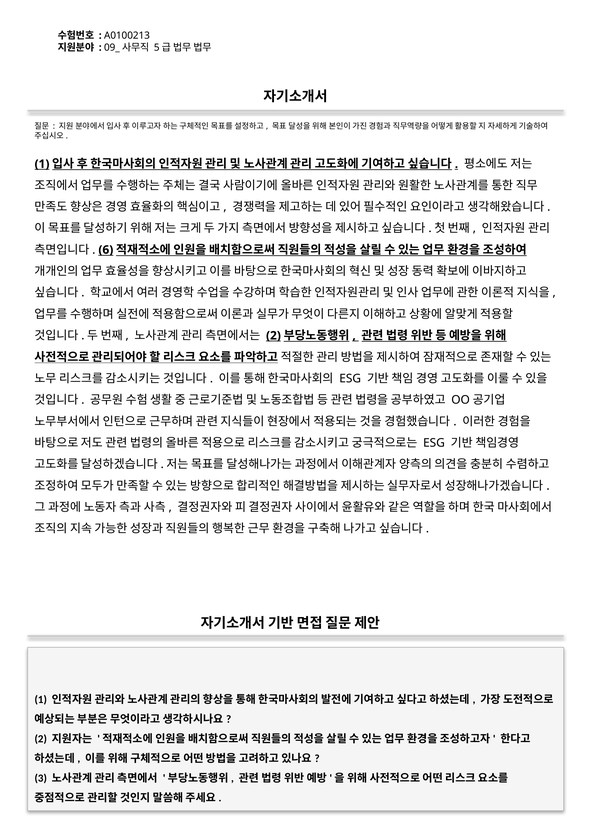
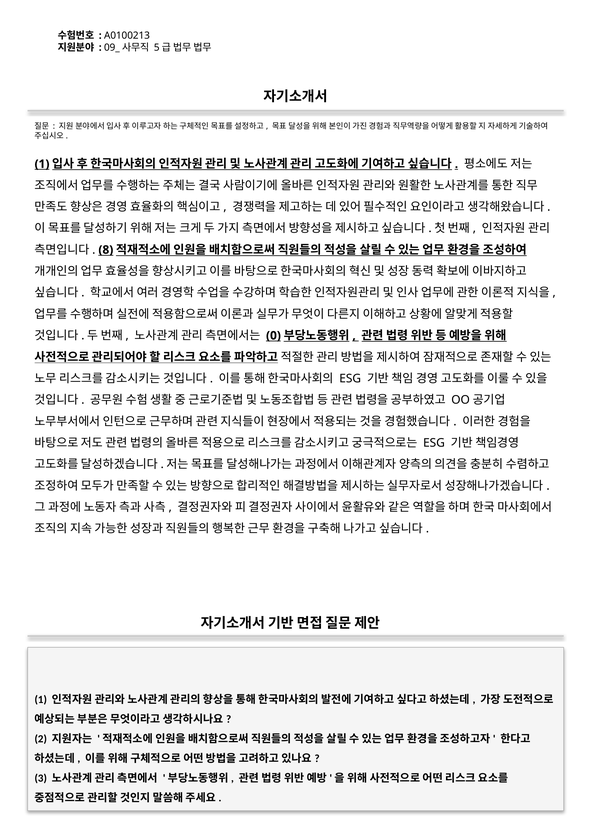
6: 6 -> 8 (106, 250)
2: 2 -> 0 (273, 336)
